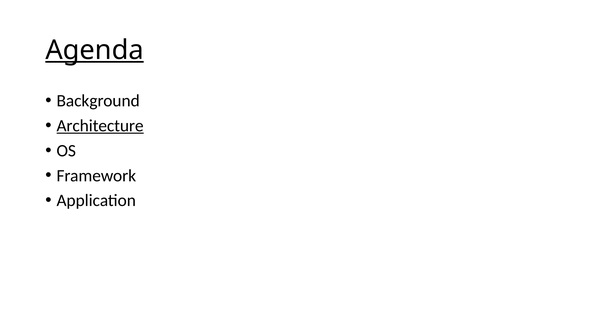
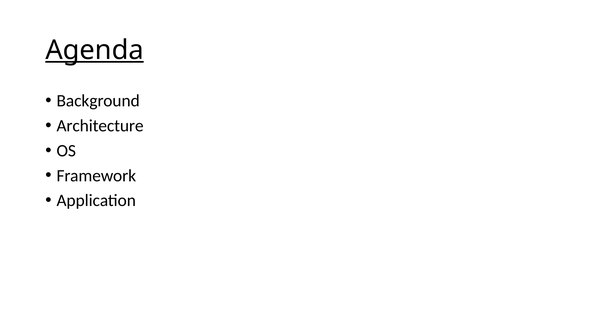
Architecture underline: present -> none (100, 126)
